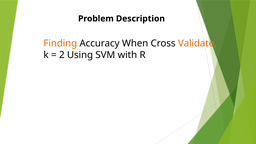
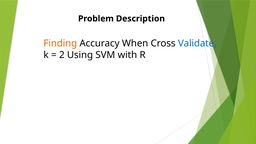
Validate colour: orange -> blue (197, 43)
